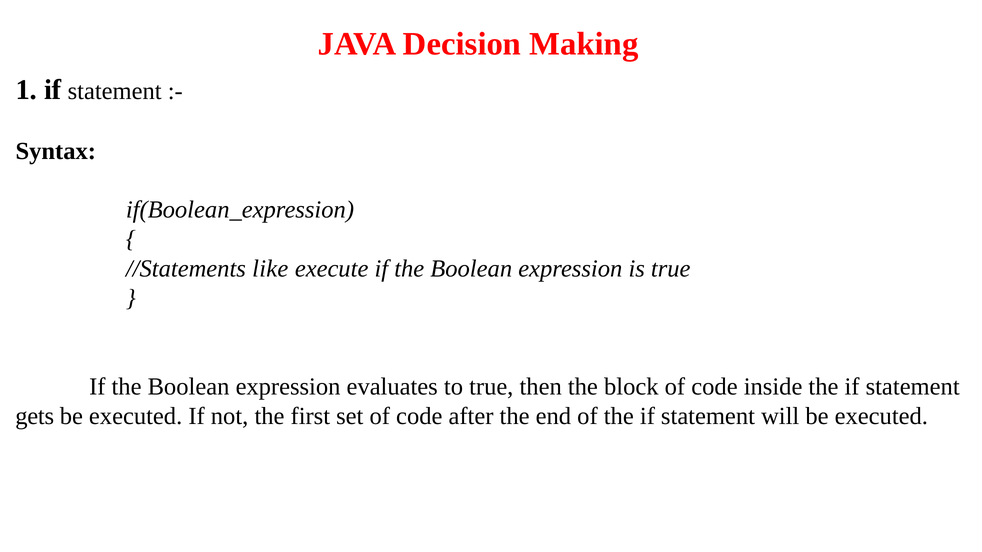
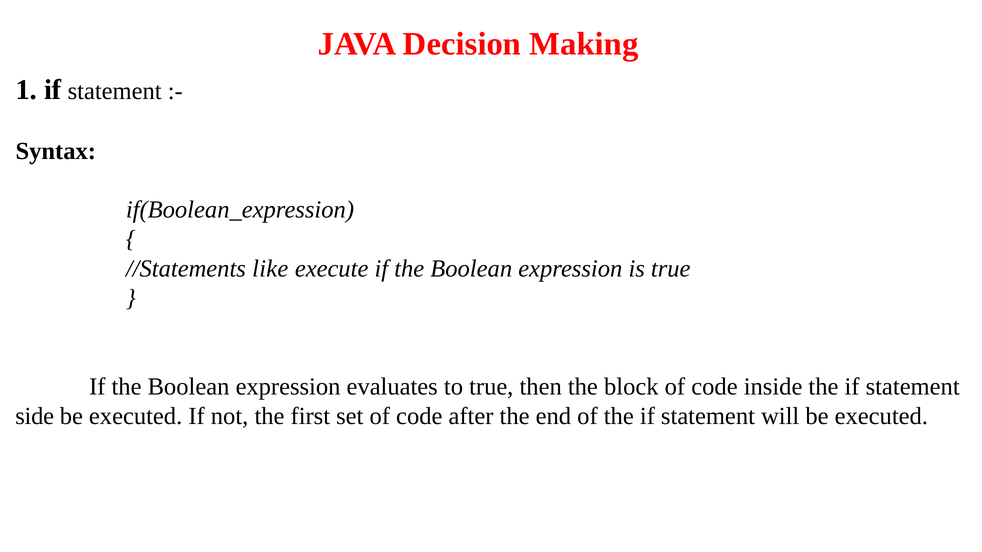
gets: gets -> side (35, 416)
